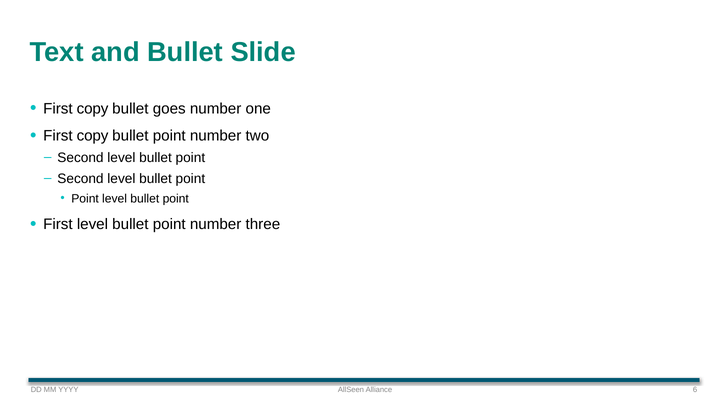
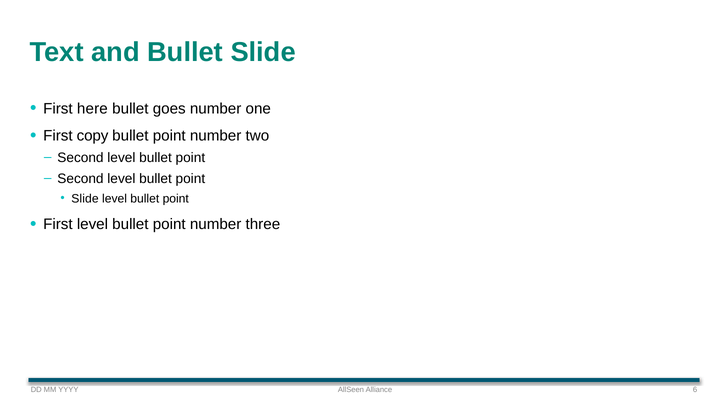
copy: copy -> here (92, 108)
Point: Point -> Slide (85, 198)
